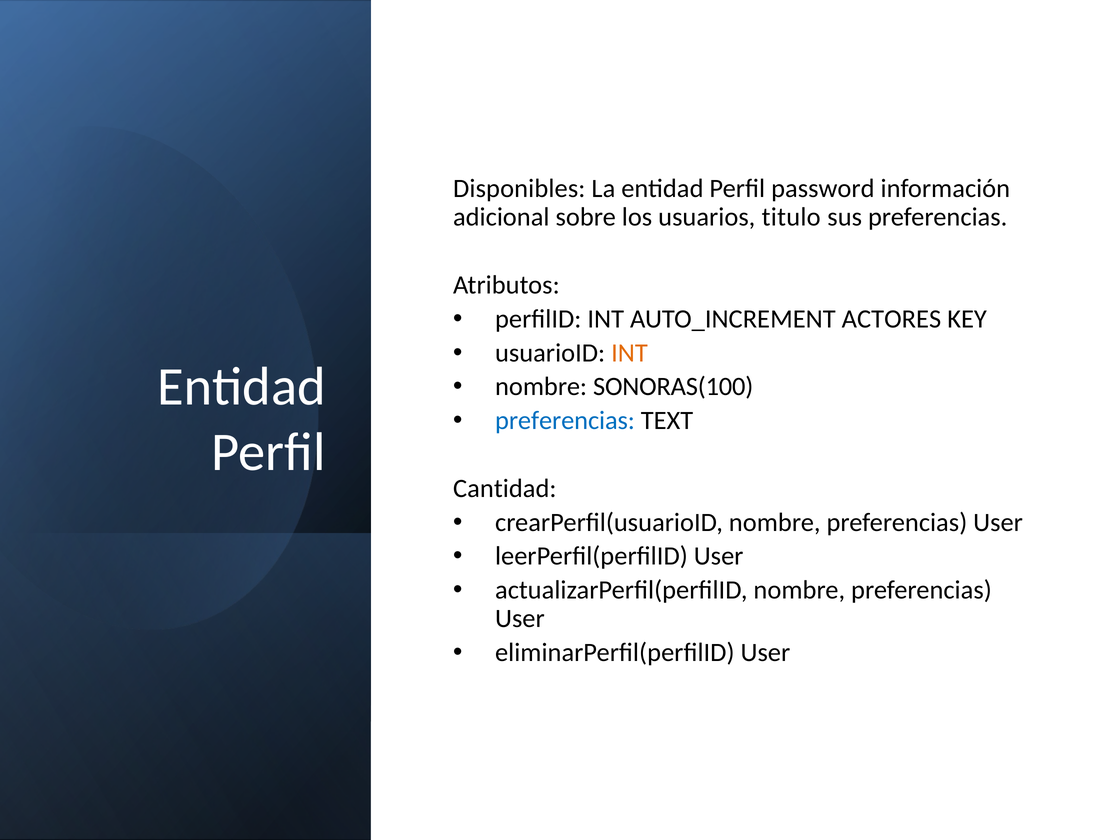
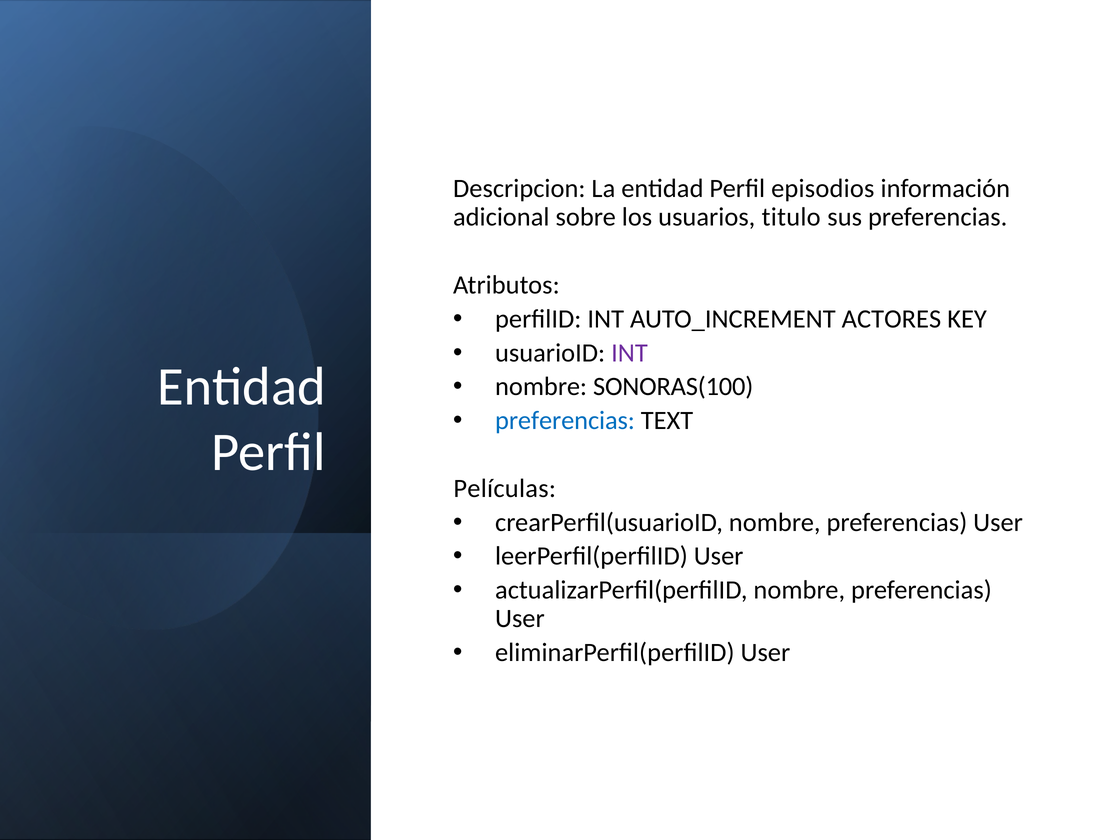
Disponibles: Disponibles -> Descripcion (519, 189)
password: password -> episodios (823, 189)
INT colour: orange -> purple (629, 353)
Cantidad: Cantidad -> Películas (505, 488)
